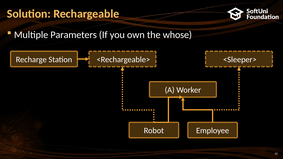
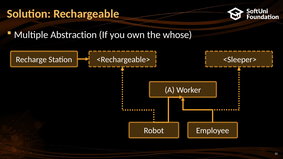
Parameters: Parameters -> Abstraction (74, 35)
